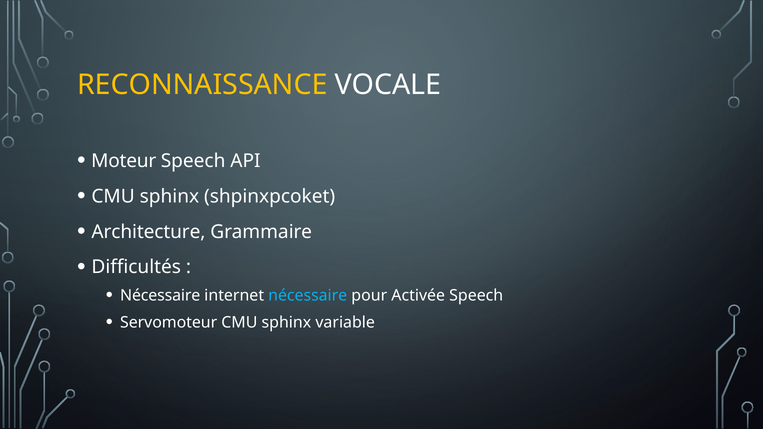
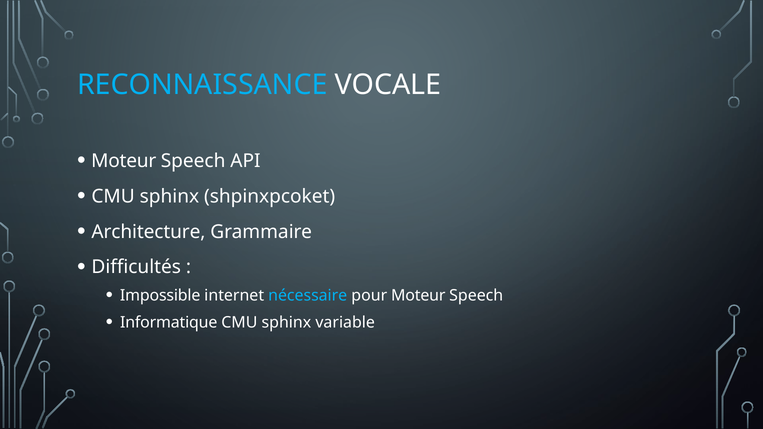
RECONNAISSANCE colour: yellow -> light blue (202, 85)
Nécessaire: Nécessaire -> Impossible (160, 296)
pour Activée: Activée -> Moteur (418, 296)
Servomoteur: Servomoteur -> Informatique (169, 323)
